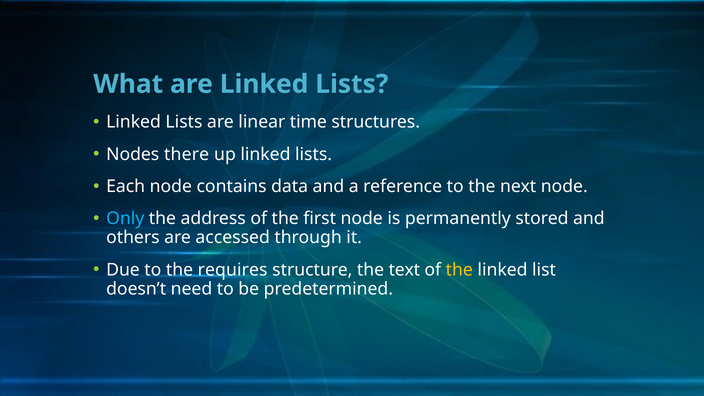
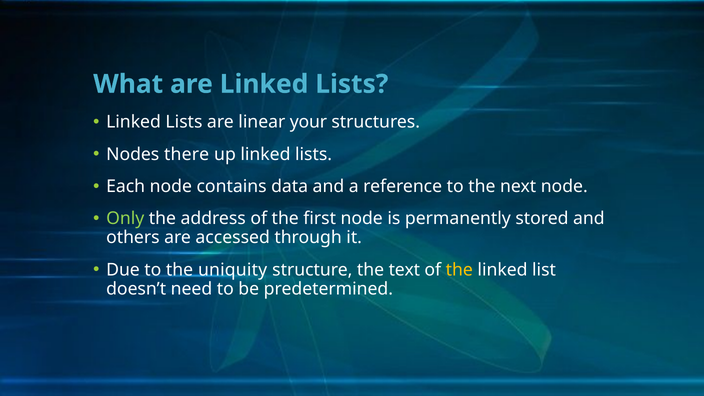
time: time -> your (308, 122)
Only colour: light blue -> light green (125, 219)
requires: requires -> uniquity (233, 270)
